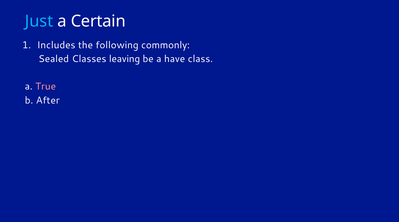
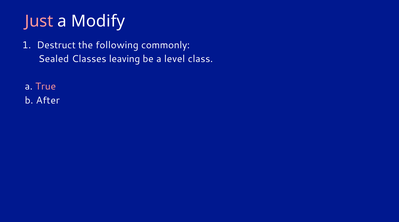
Just colour: light blue -> pink (39, 21)
Certain: Certain -> Modify (98, 21)
Includes: Includes -> Destruct (56, 45)
have: have -> level (175, 59)
